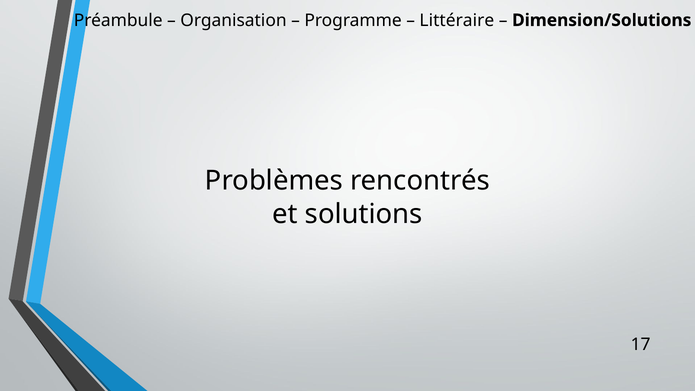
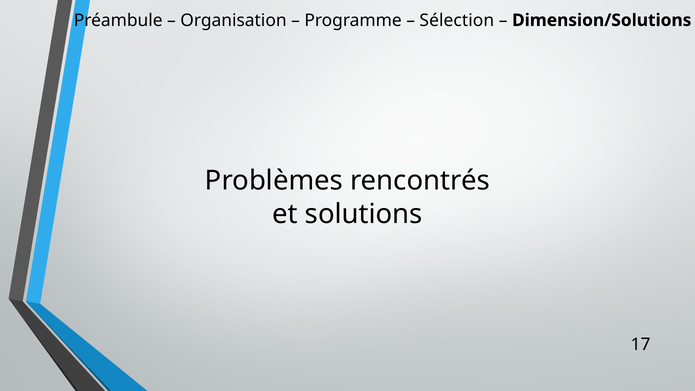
Littéraire: Littéraire -> Sélection (457, 20)
